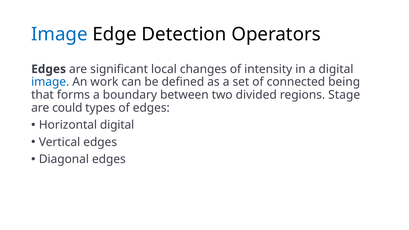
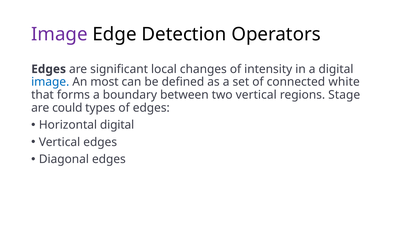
Image colour: blue -> purple (59, 34)
work: work -> most (104, 82)
being: being -> white (344, 82)
two divided: divided -> vertical (256, 95)
